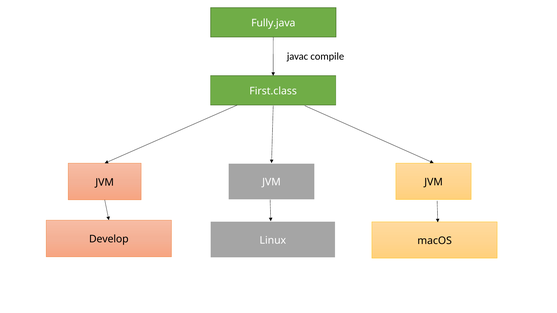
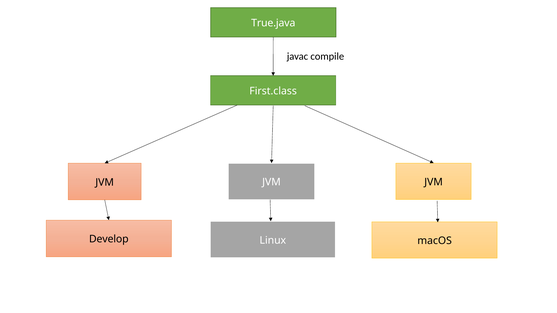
Fully.java: Fully.java -> True.java (273, 23)
